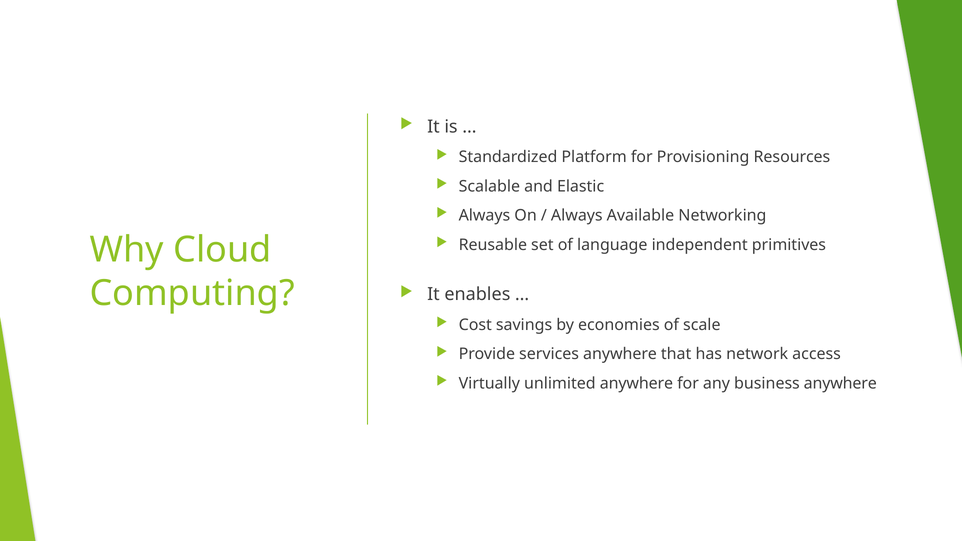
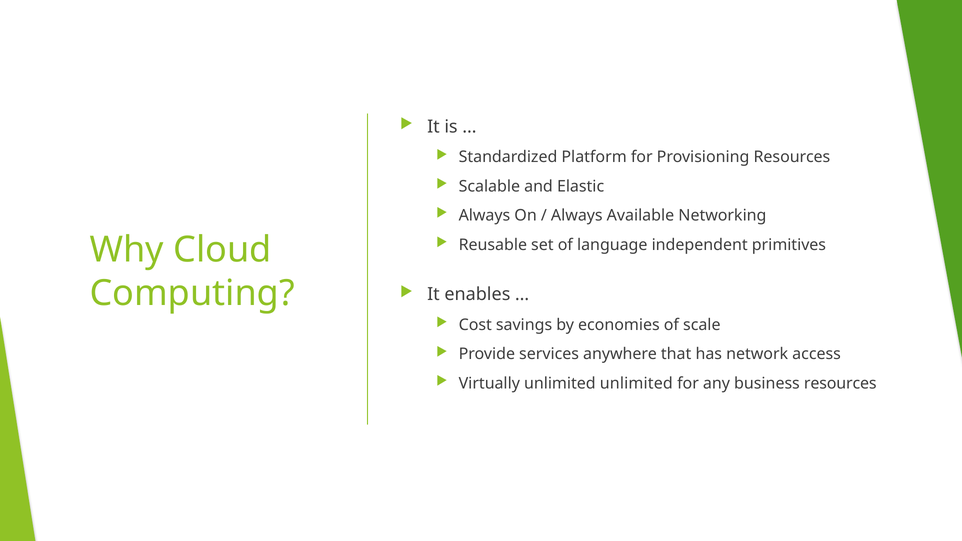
unlimited anywhere: anywhere -> unlimited (636, 383)
business anywhere: anywhere -> resources (840, 383)
